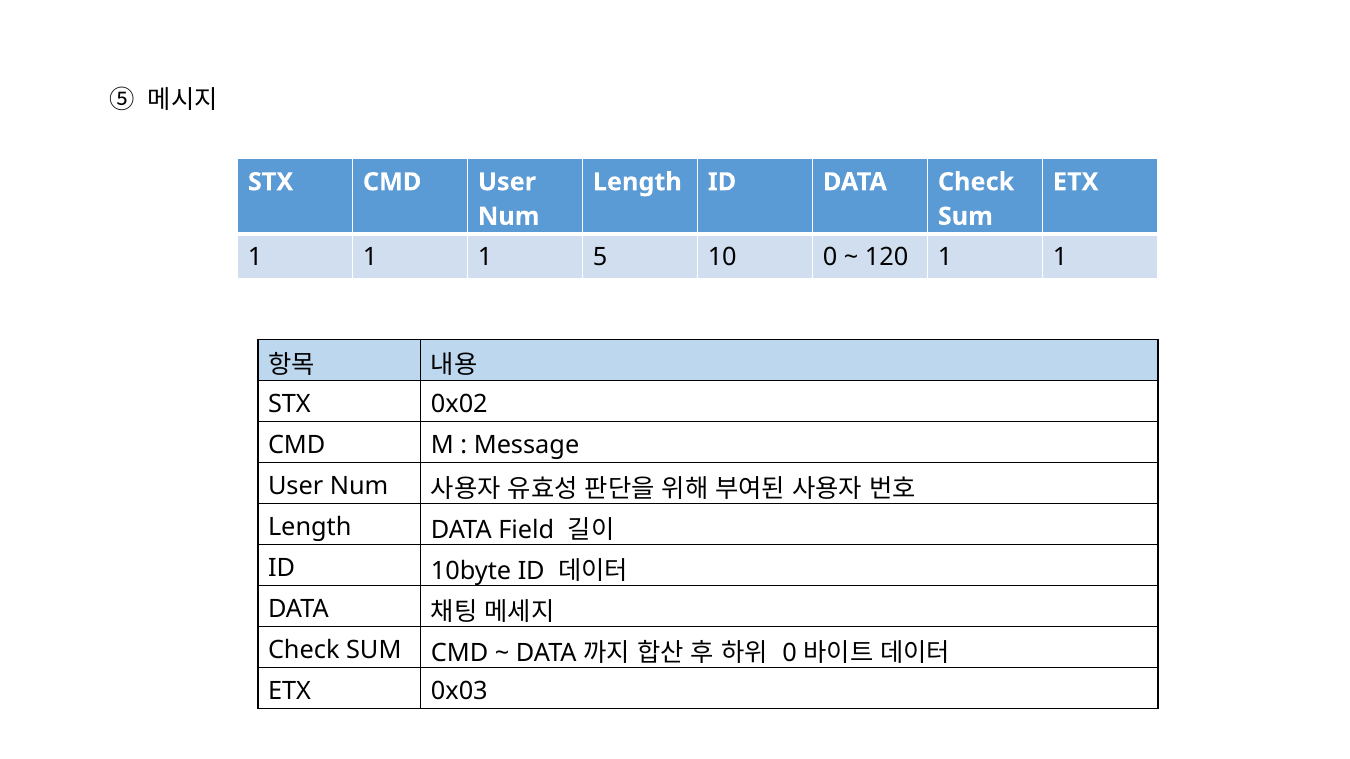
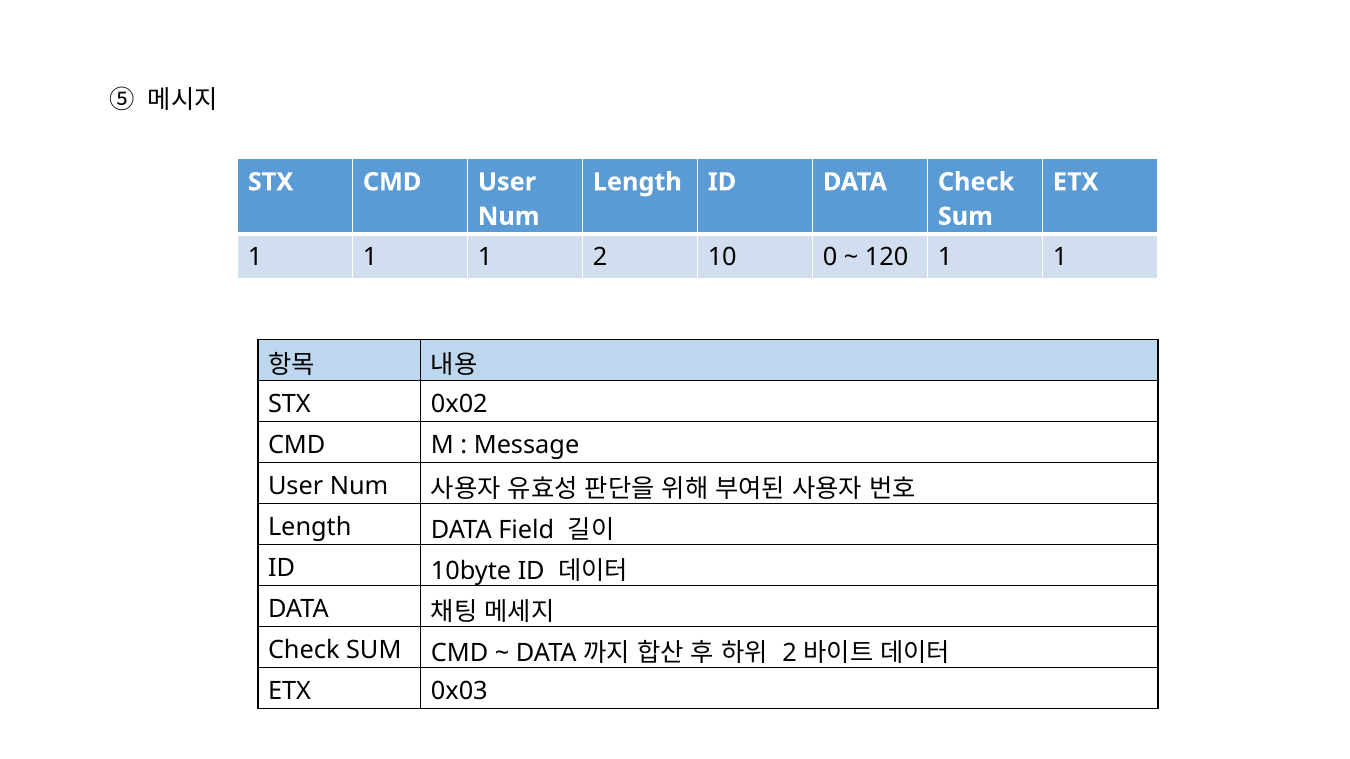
1 5: 5 -> 2 (600, 258)
0: 0 -> 2 (790, 653)
